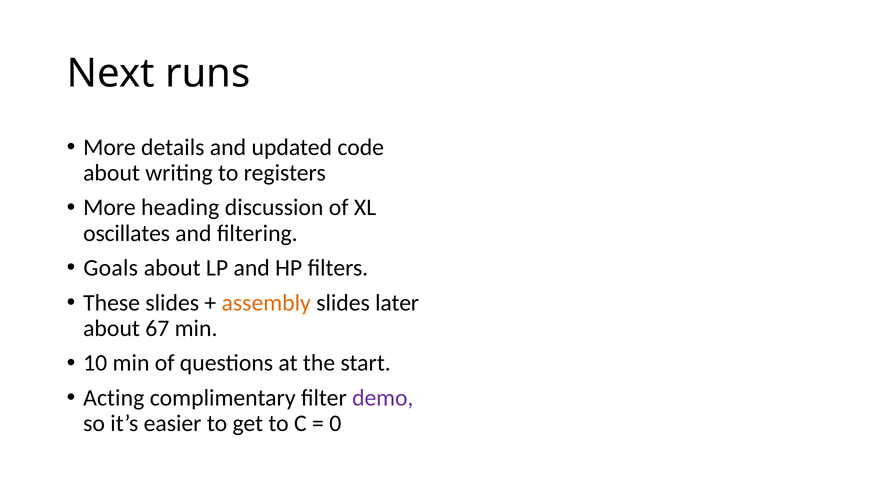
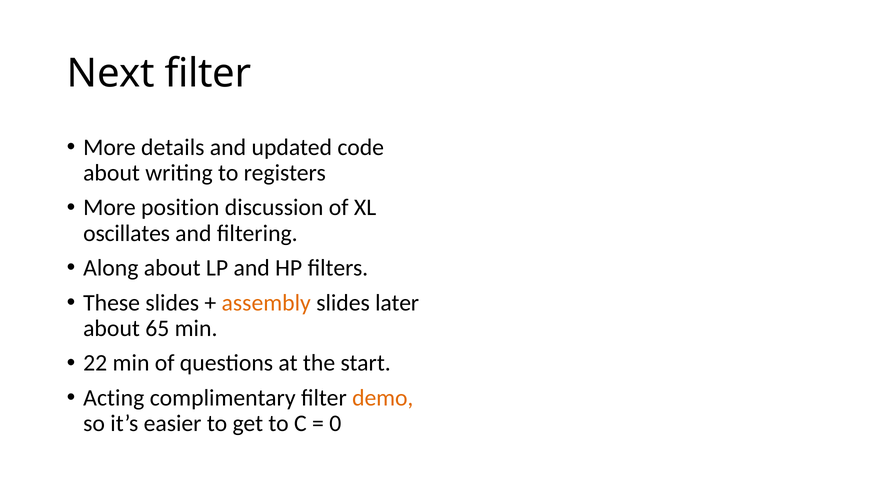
Next runs: runs -> filter (208, 74)
heading: heading -> position (180, 207)
Goals: Goals -> Along (111, 268)
67: 67 -> 65 (157, 328)
10: 10 -> 22 (95, 363)
demo colour: purple -> orange (383, 398)
